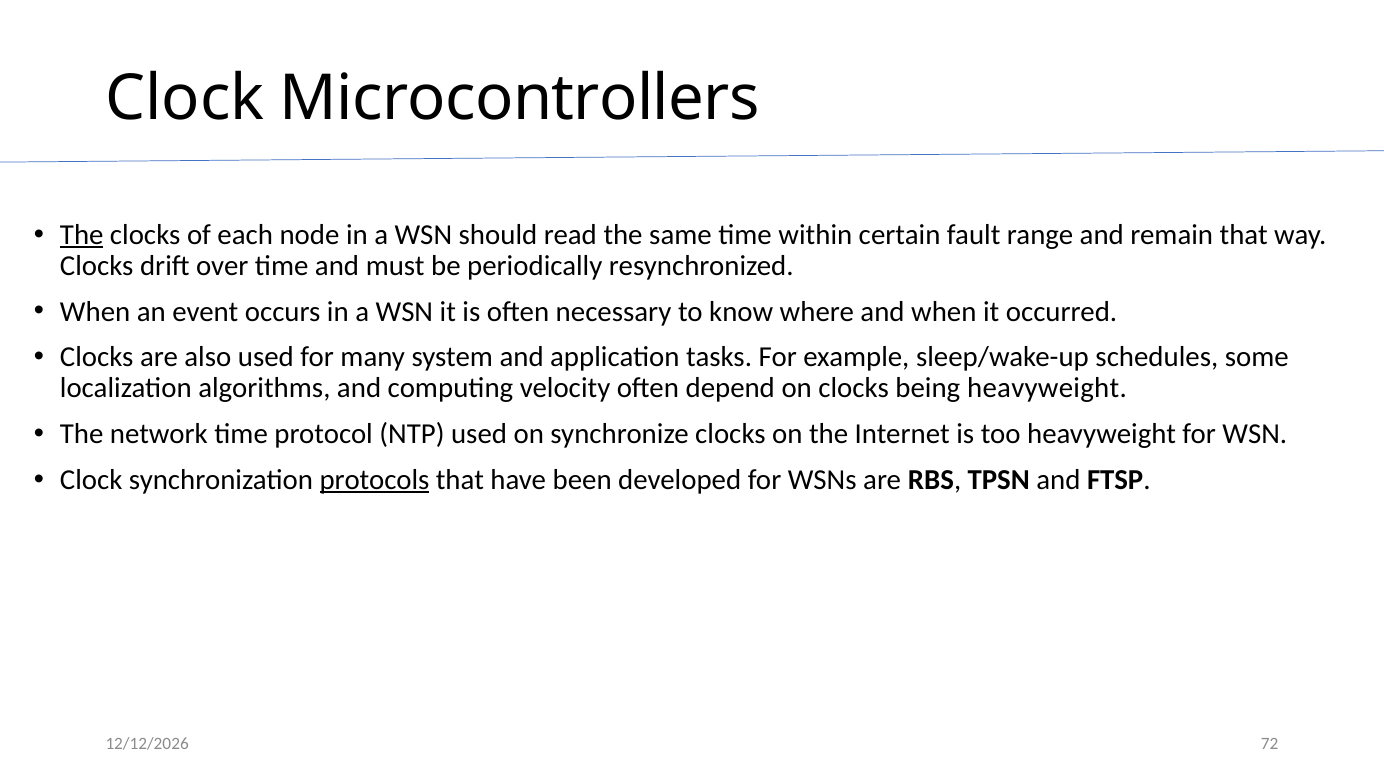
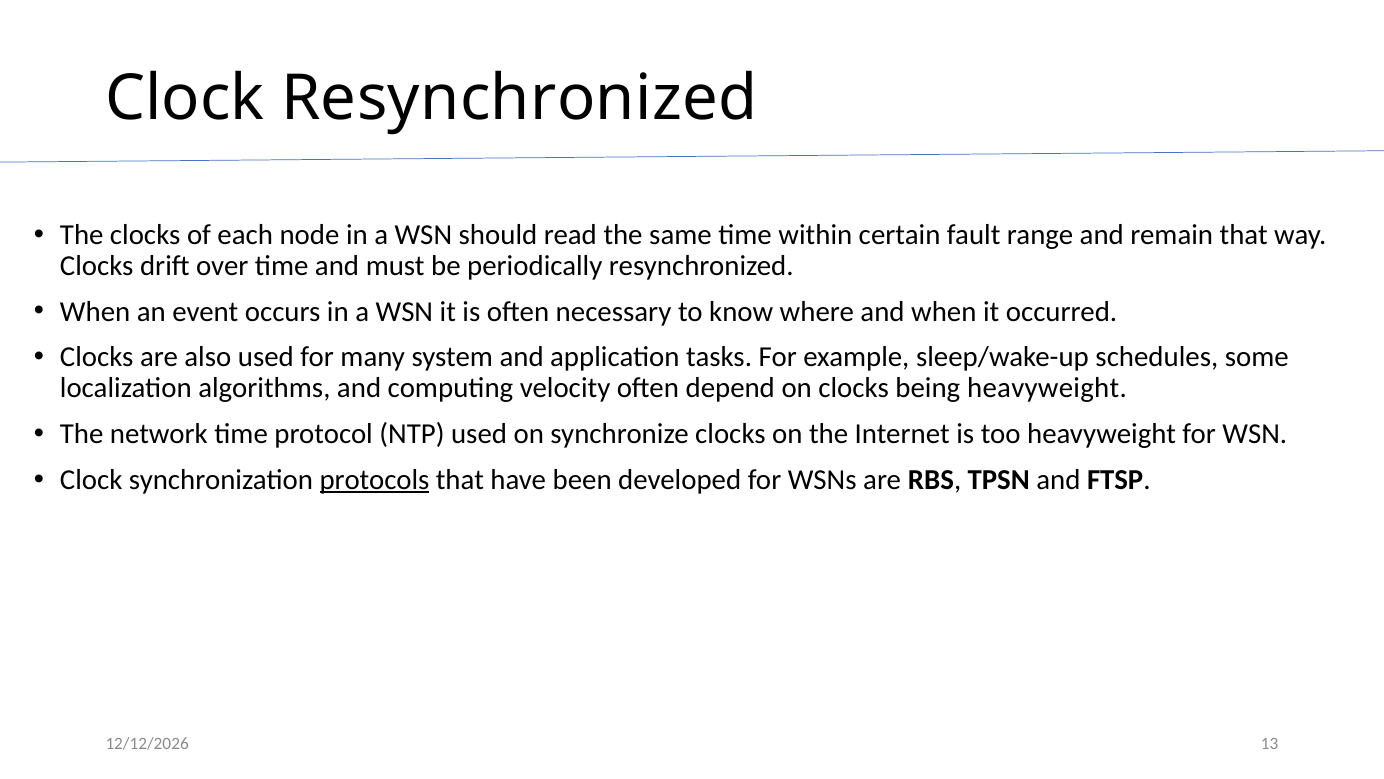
Clock Microcontrollers: Microcontrollers -> Resynchronized (519, 99)
The underline: present -> none (82, 235)
72: 72 -> 13 (1270, 743)
